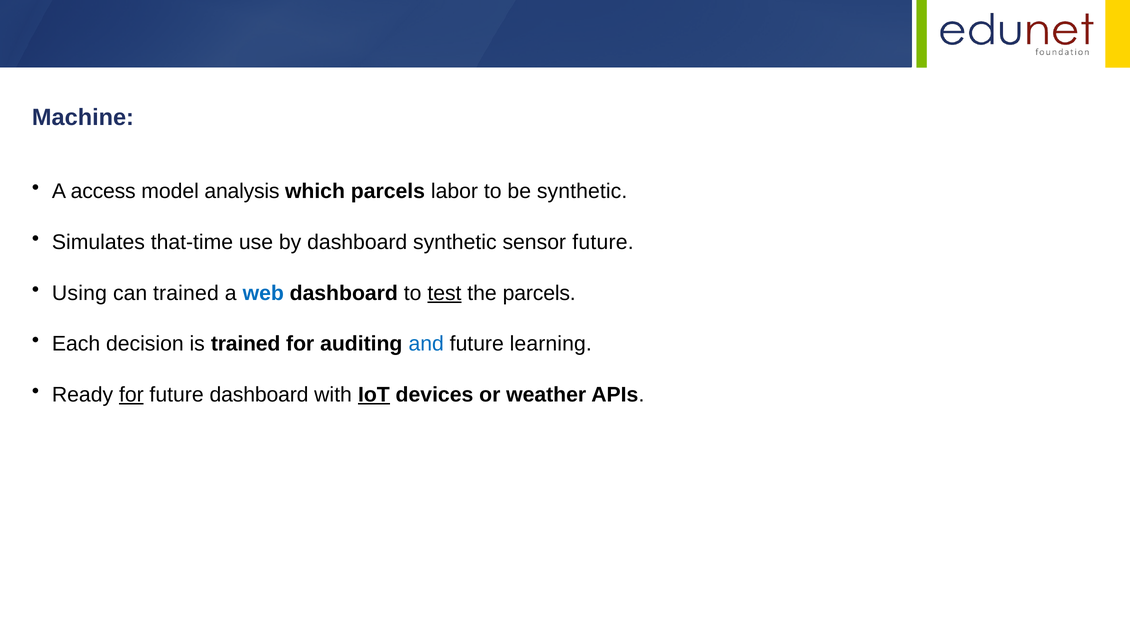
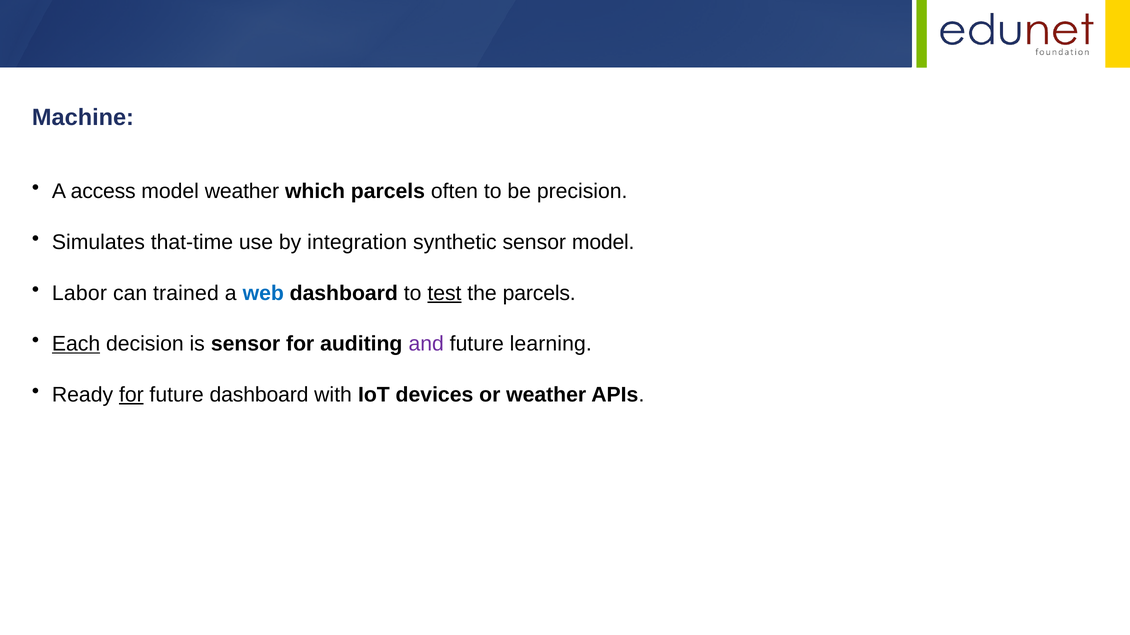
model analysis: analysis -> weather (242, 192)
labor: labor -> often (454, 192)
be synthetic: synthetic -> precision (582, 192)
by dashboard: dashboard -> integration (357, 242)
sensor future: future -> model (603, 242)
Using: Using -> Labor (79, 293)
Each underline: none -> present (76, 344)
is trained: trained -> sensor (246, 344)
and colour: blue -> purple (426, 344)
IoT underline: present -> none (374, 395)
